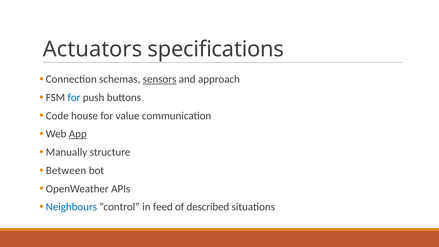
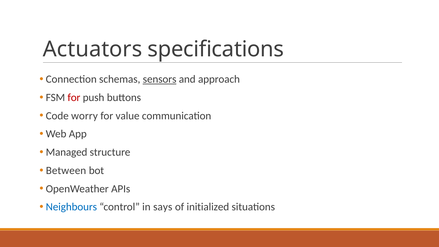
for colour: blue -> red (74, 97)
house: house -> worry (84, 116)
App underline: present -> none (78, 134)
Manually: Manually -> Managed (67, 152)
feed: feed -> says (163, 207)
described: described -> initialized (208, 207)
